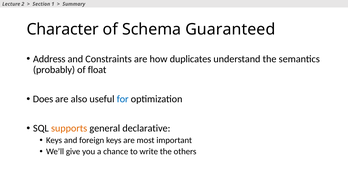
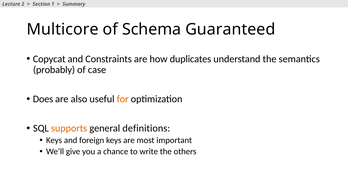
Character: Character -> Multicore (63, 29)
Address: Address -> Copycat (49, 59)
float: float -> case (97, 70)
for colour: blue -> orange (123, 99)
declarative: declarative -> definitions (146, 128)
